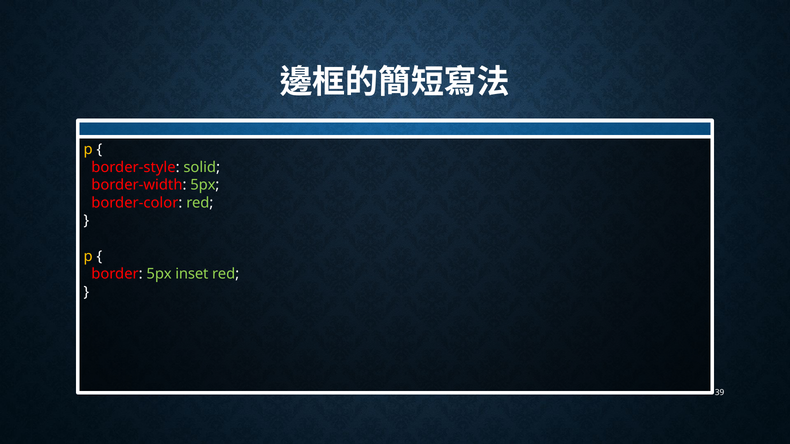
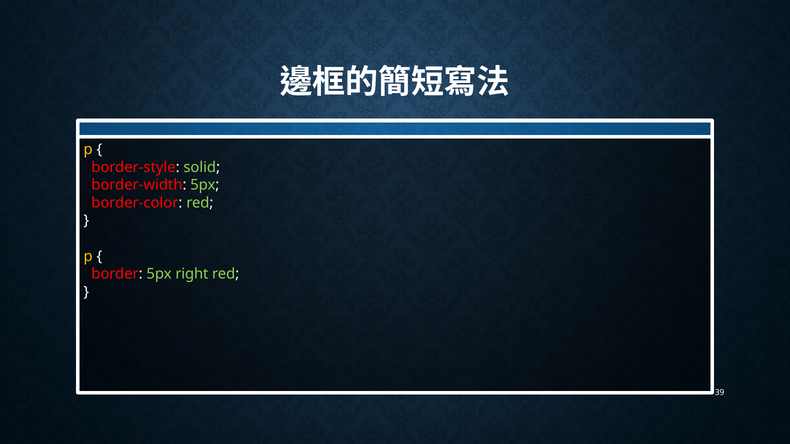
inset: inset -> right (192, 274)
